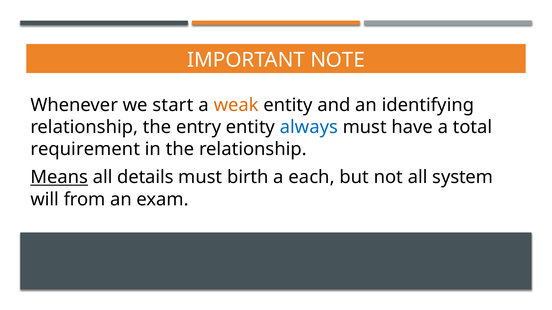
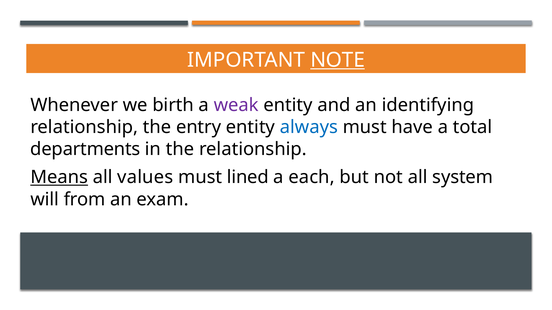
NOTE underline: none -> present (338, 60)
start: start -> birth (173, 105)
weak colour: orange -> purple (236, 105)
requirement: requirement -> departments (85, 149)
details: details -> values (145, 178)
birth: birth -> lined (248, 178)
